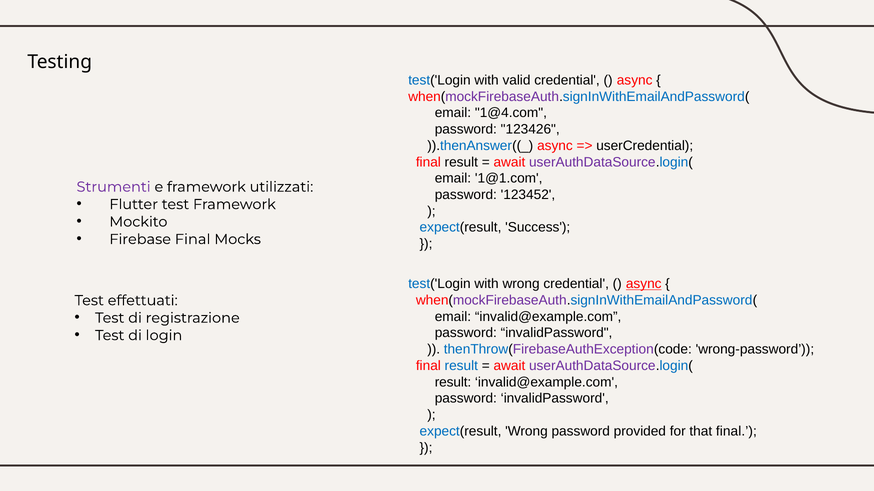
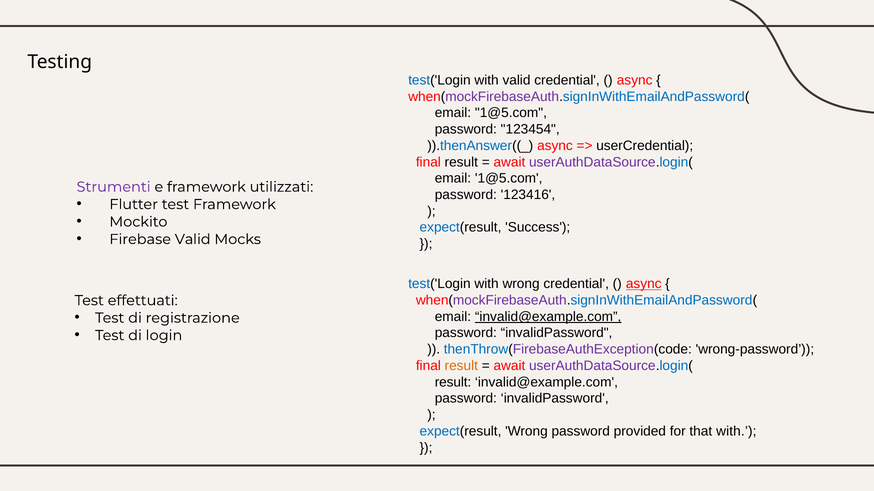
1@4.com: 1@4.com -> 1@5.com (511, 113)
123426: 123426 -> 123454 (530, 129)
1@1.com: 1@1.com -> 1@5.com (509, 179)
123452: 123452 -> 123416 (528, 195)
Firebase Final: Final -> Valid (193, 240)
invalid@example.com underline: none -> present (548, 317)
result colour: blue -> orange (461, 366)
that final: final -> with (736, 432)
